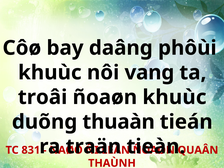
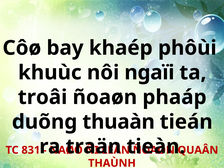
daâng: daâng -> khaép (121, 48)
vang: vang -> ngaïi (149, 73)
ñoaøn khuùc: khuùc -> phaáp (175, 97)
